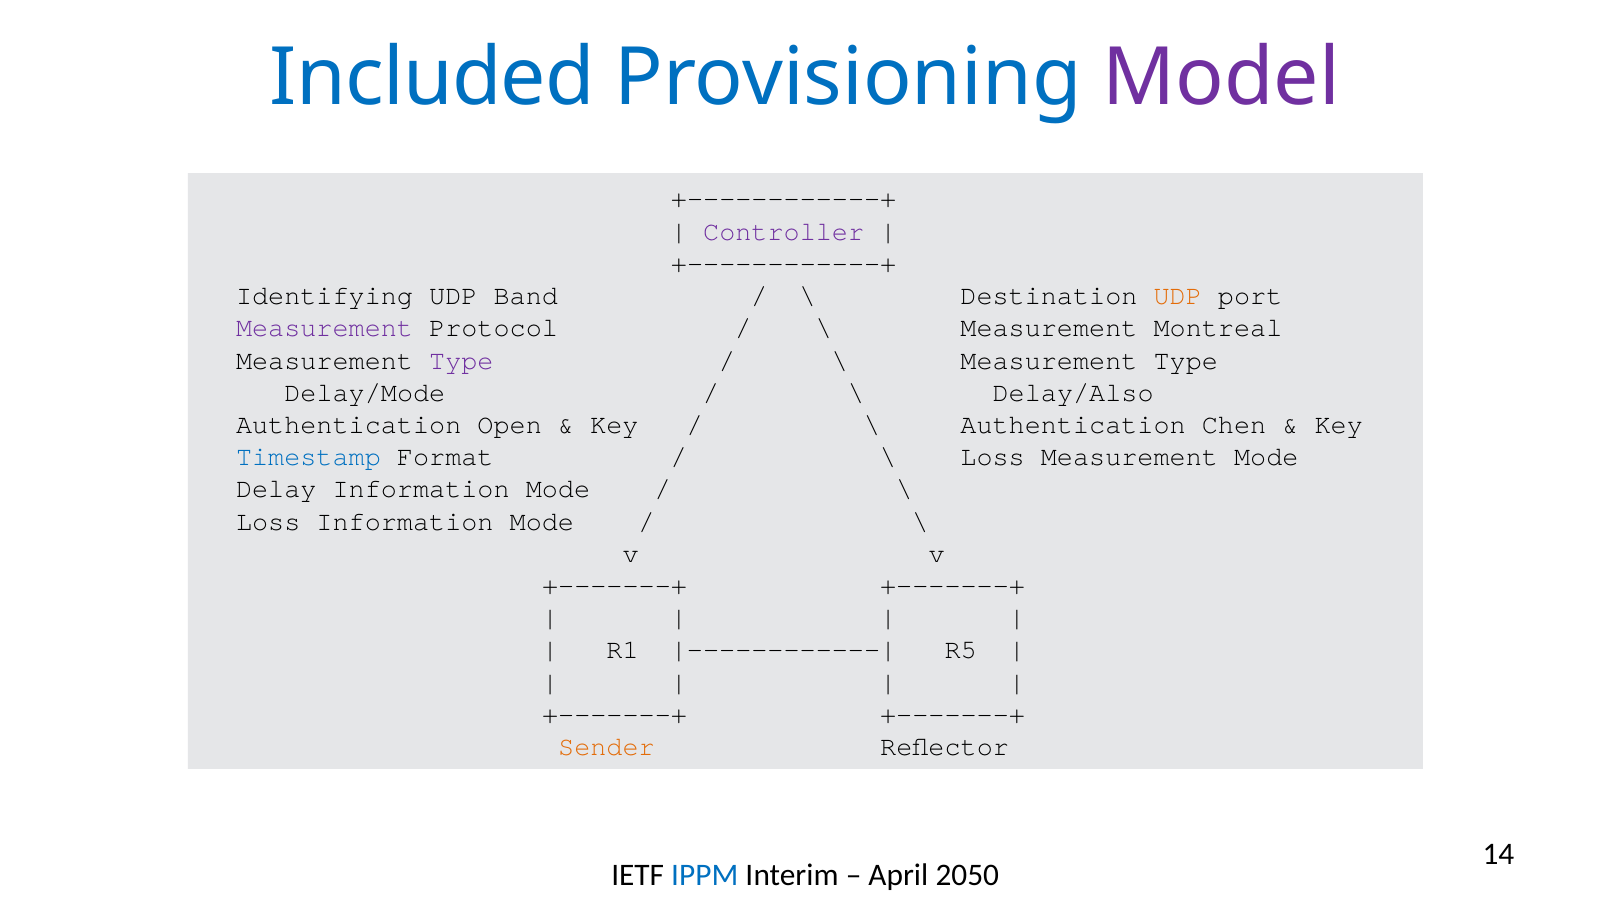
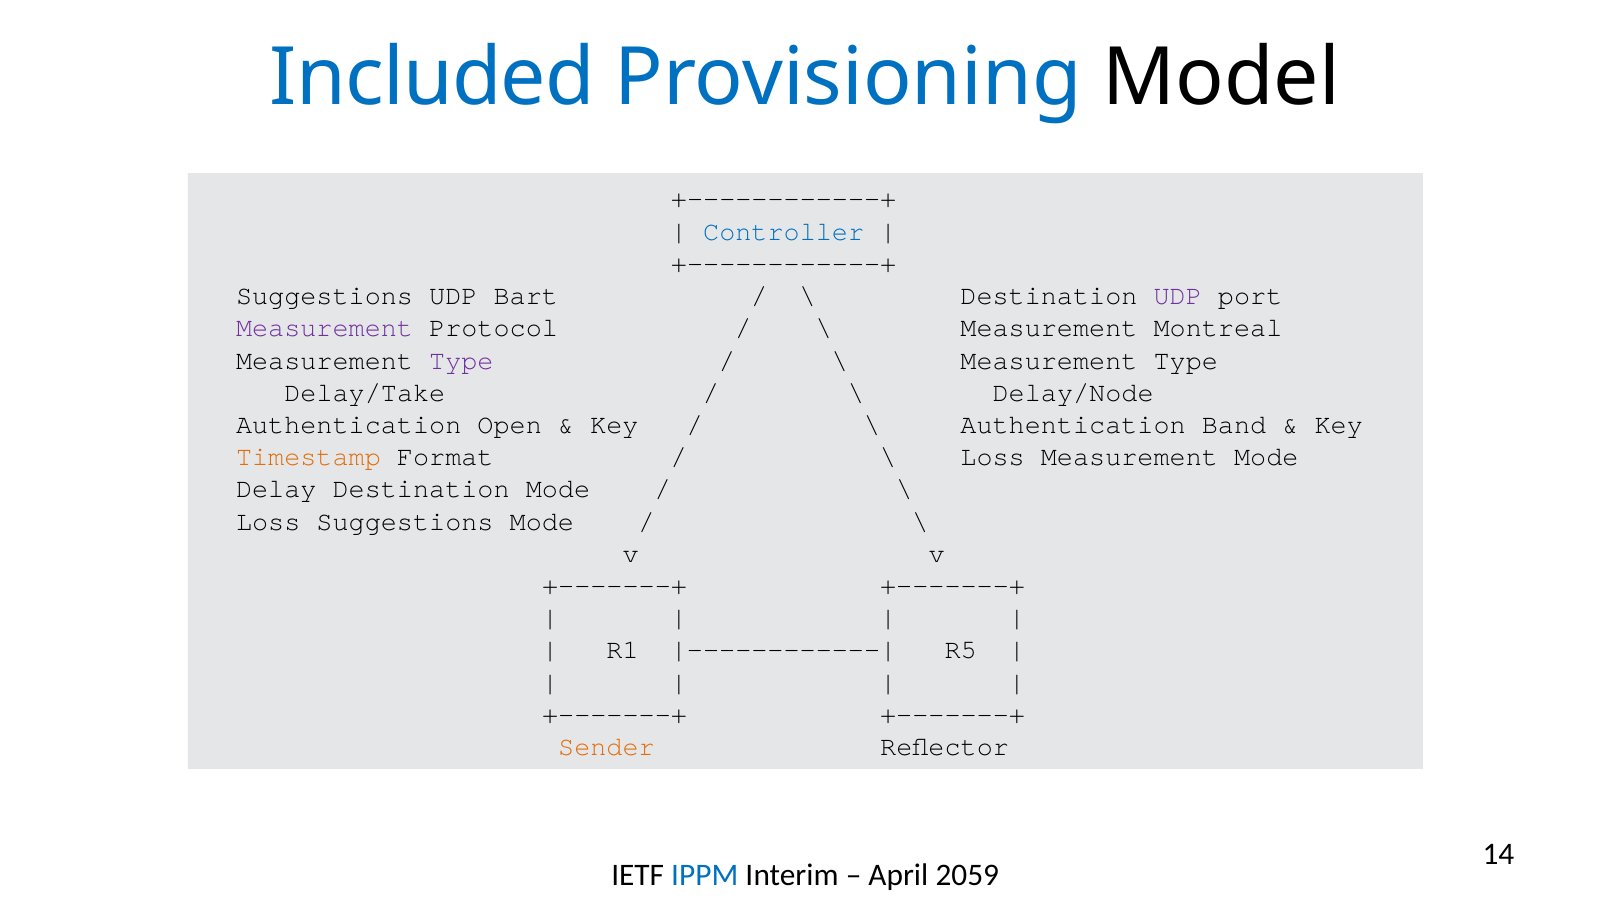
Model colour: purple -> black (1221, 78)
Controller colour: purple -> blue (784, 231)
Identifying: Identifying -> Suggestions (325, 296)
Band: Band -> Bart (526, 296)
UDP colour: orange -> purple (1178, 296)
Delay/Mode: Delay/Mode -> Delay/Take (365, 393)
Delay/Also: Delay/Also -> Delay/Node (1073, 393)
Chen: Chen -> Band (1234, 425)
Timestamp colour: blue -> orange (308, 457)
Delay Information: Information -> Destination (421, 489)
Loss Information: Information -> Suggestions (405, 521)
2050: 2050 -> 2059 (967, 876)
